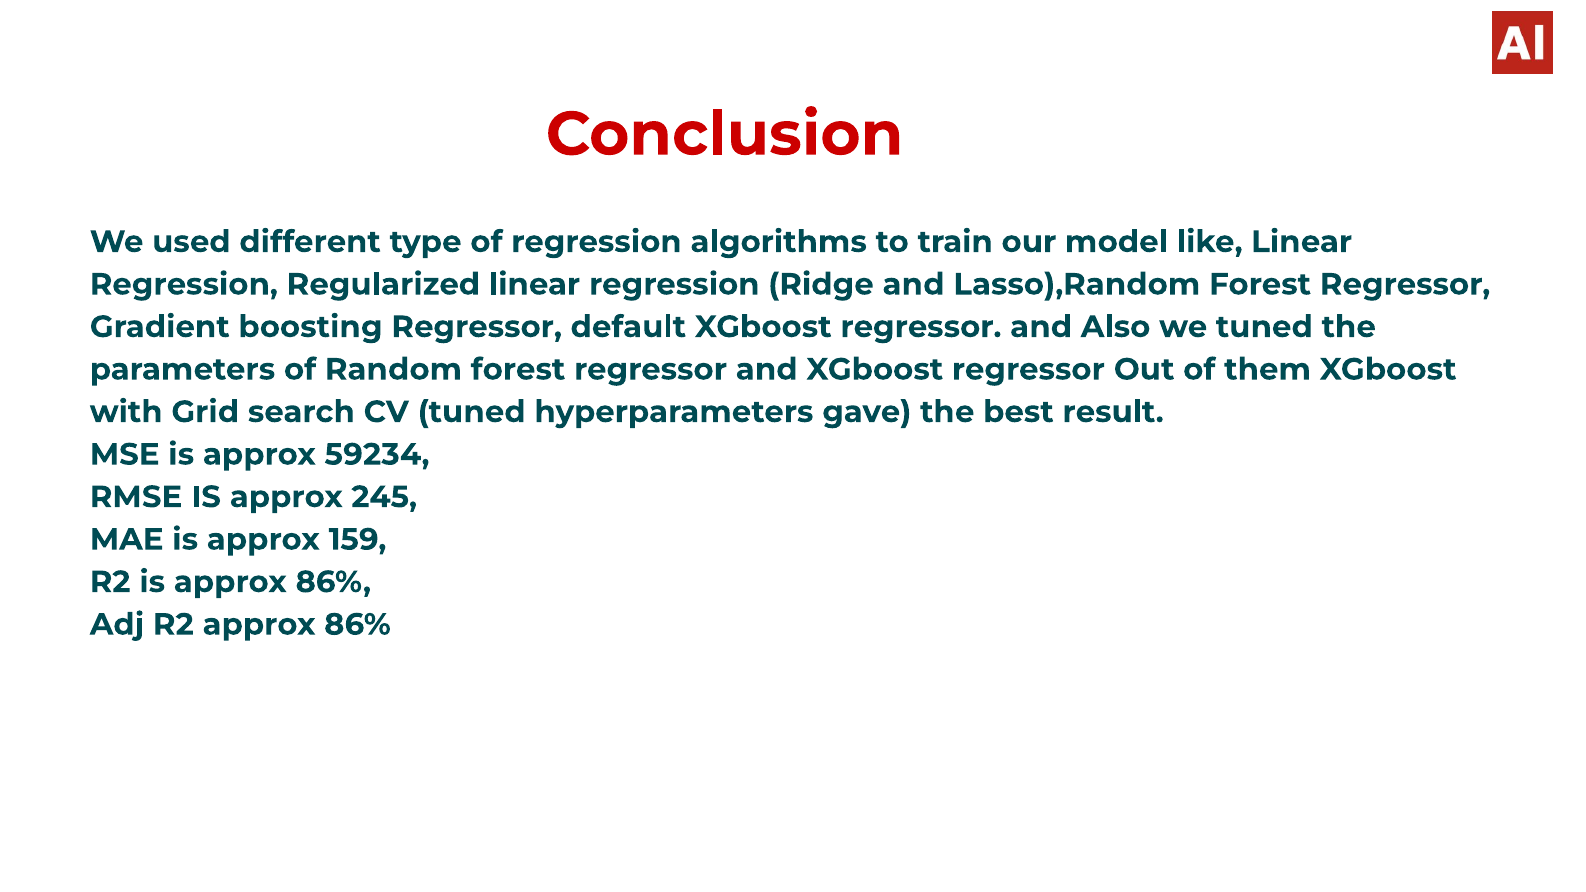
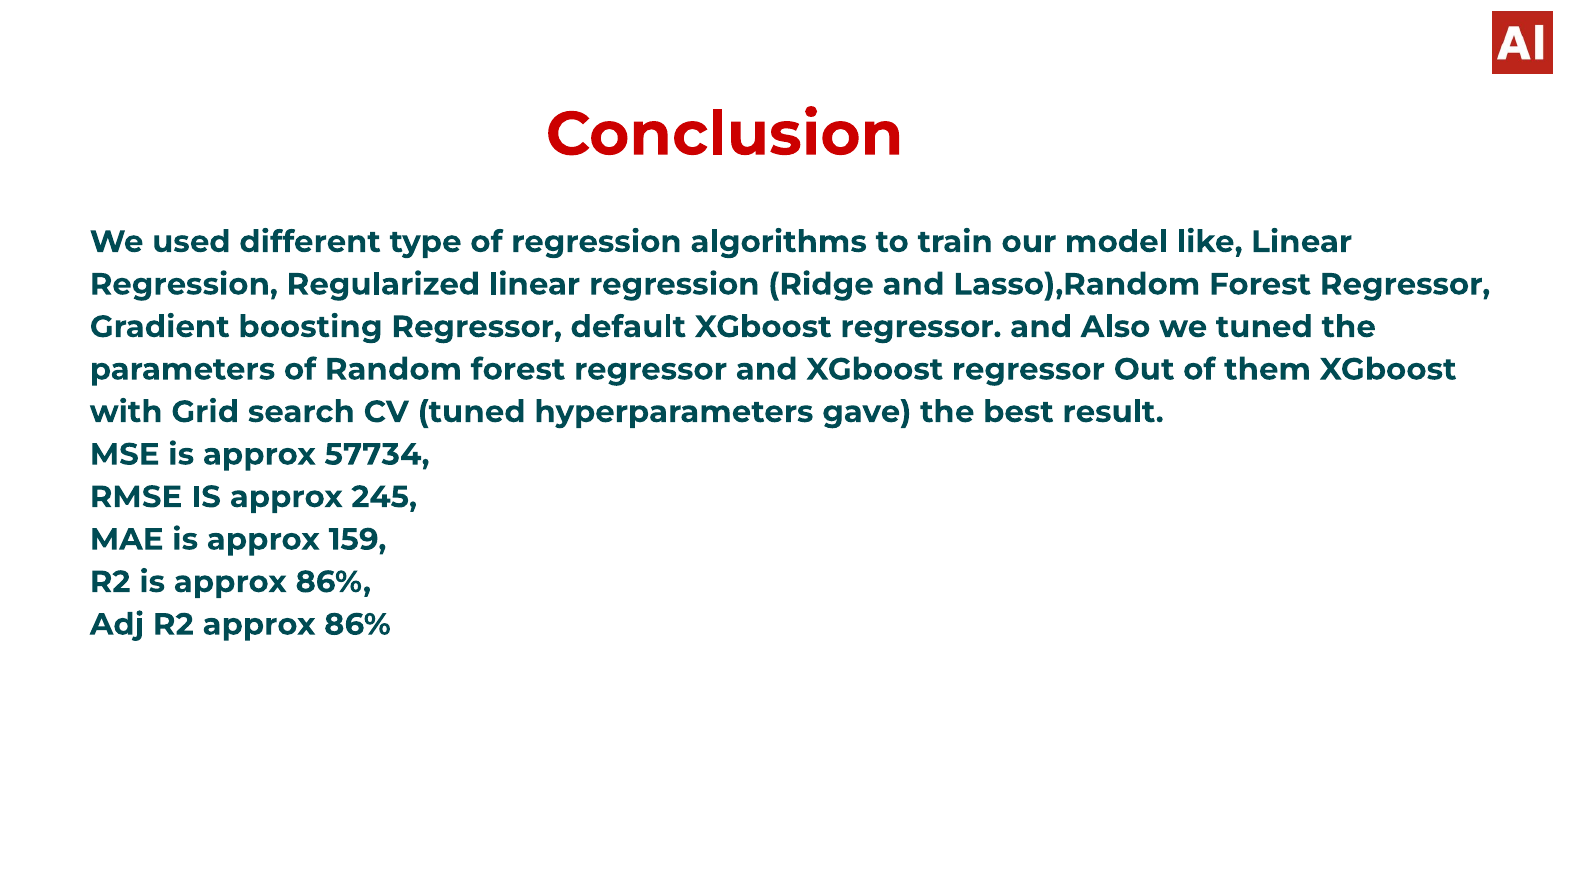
59234: 59234 -> 57734 (377, 455)
